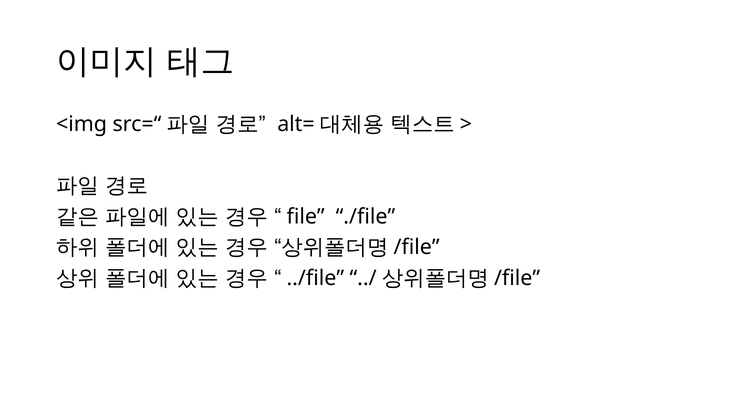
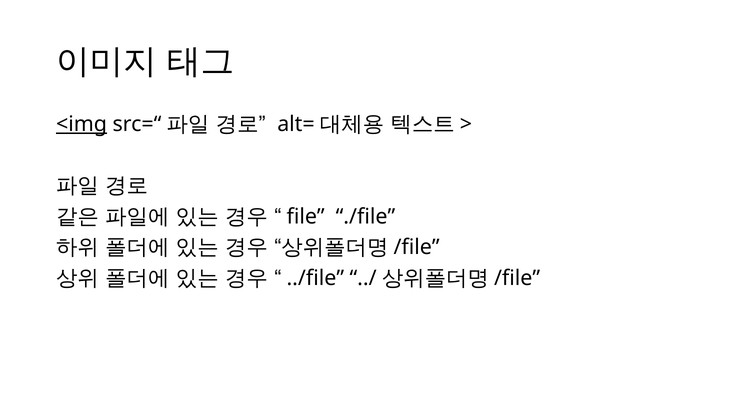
<img underline: none -> present (82, 124)
